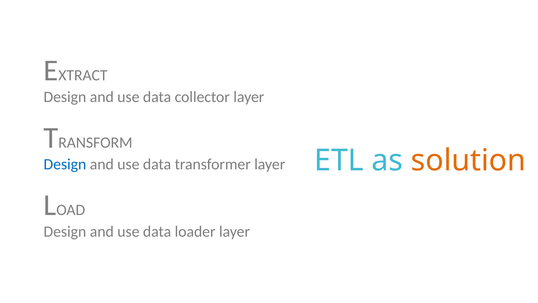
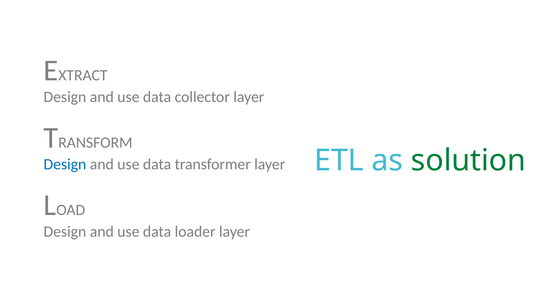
solution colour: orange -> green (468, 160)
